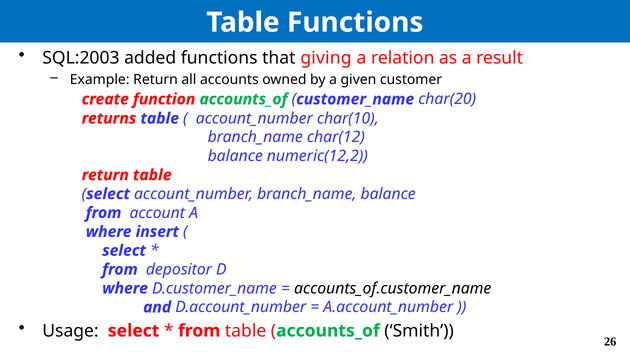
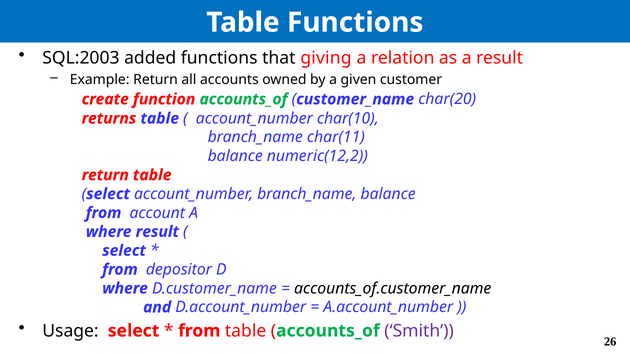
char(12: char(12 -> char(11 (336, 137)
where insert: insert -> result (157, 232)
Smith colour: black -> purple (419, 331)
